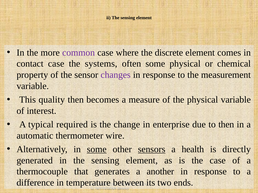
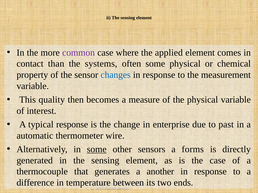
discrete: discrete -> applied (169, 53)
contact case: case -> than (56, 64)
changes colour: purple -> blue (116, 75)
typical required: required -> response (72, 125)
to then: then -> past (226, 125)
sensors underline: present -> none (152, 150)
health: health -> forms (193, 150)
